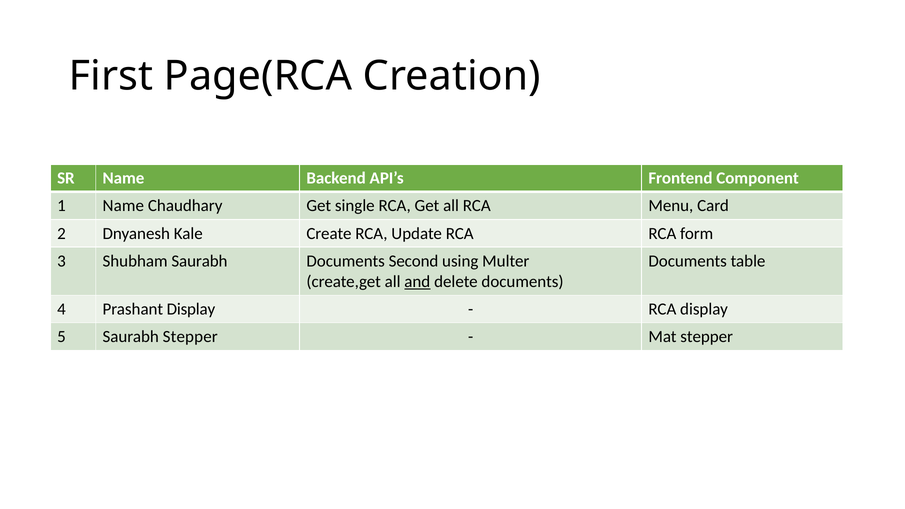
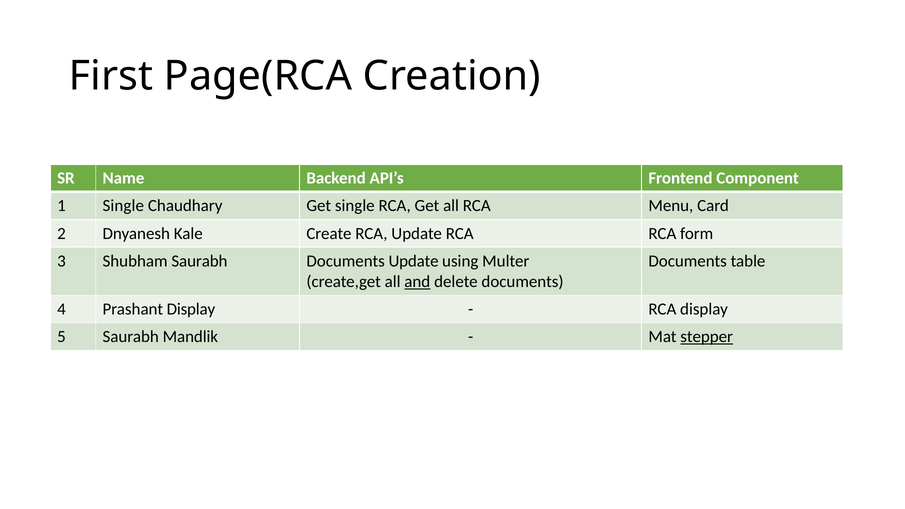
1 Name: Name -> Single (123, 206)
Documents Second: Second -> Update (414, 261)
Saurabh Stepper: Stepper -> Mandlik (190, 337)
stepper underline: none -> present (707, 337)
